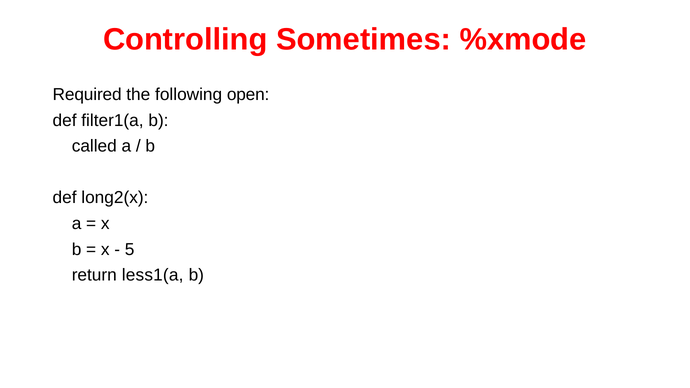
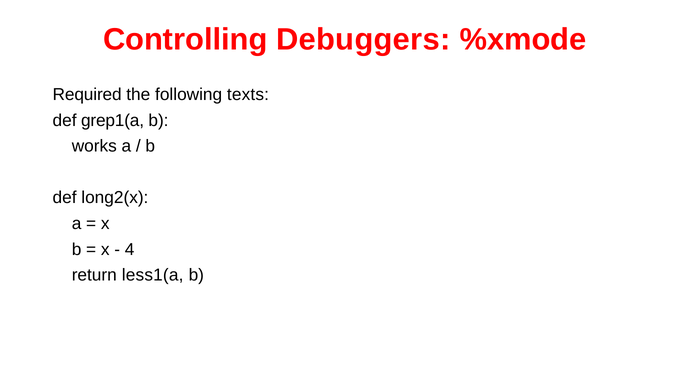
Sometimes: Sometimes -> Debuggers (363, 40)
open: open -> texts (248, 95)
filter1(a: filter1(a -> grep1(a (113, 120)
called: called -> works (94, 146)
5: 5 -> 4 (130, 249)
